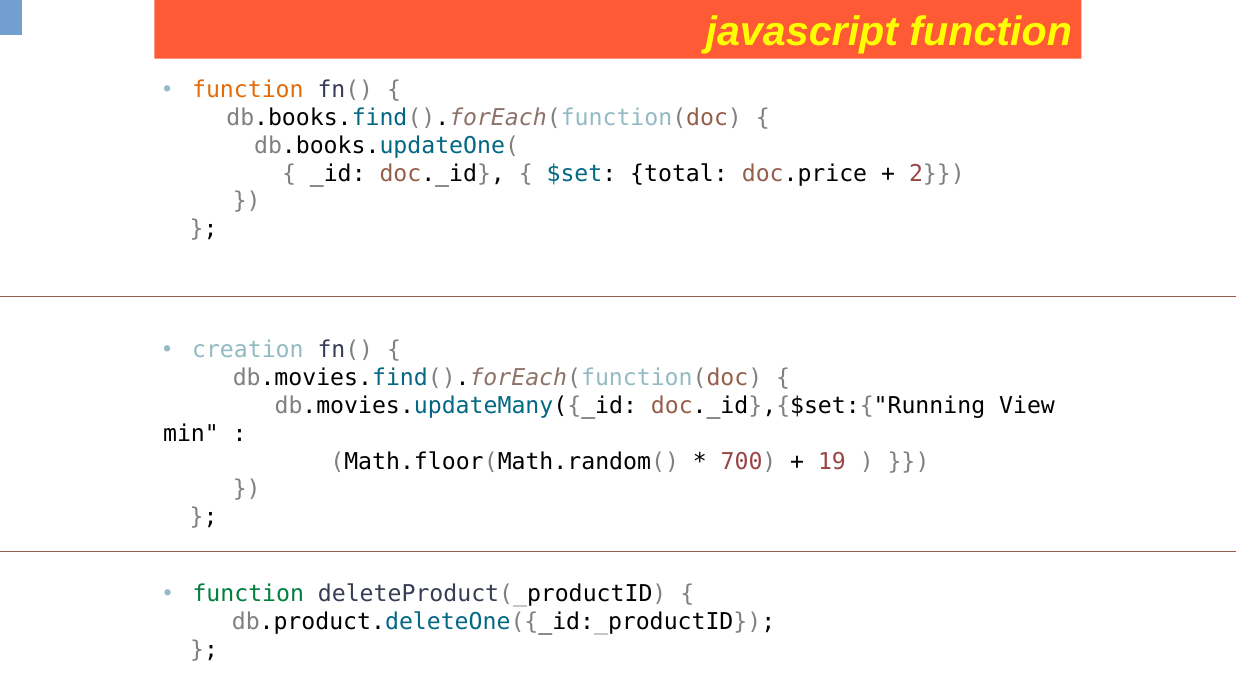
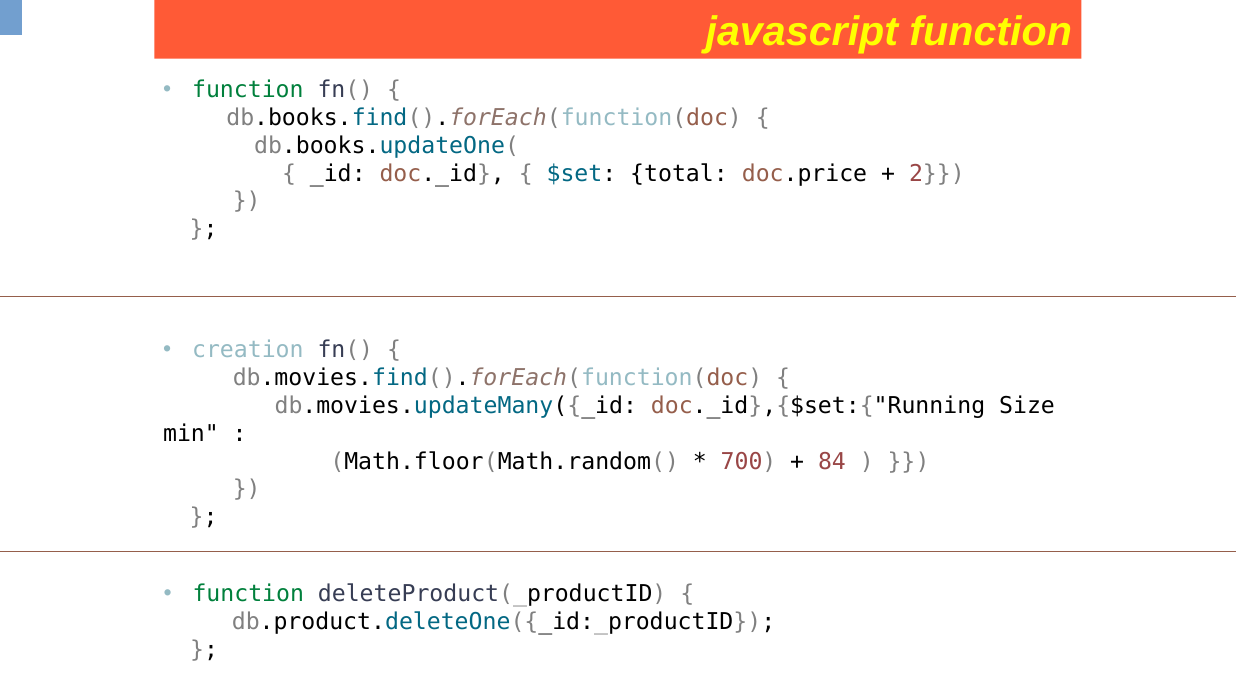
function colour: orange -> green (248, 90)
View: View -> Size (1027, 406)
19: 19 -> 84 (832, 462)
